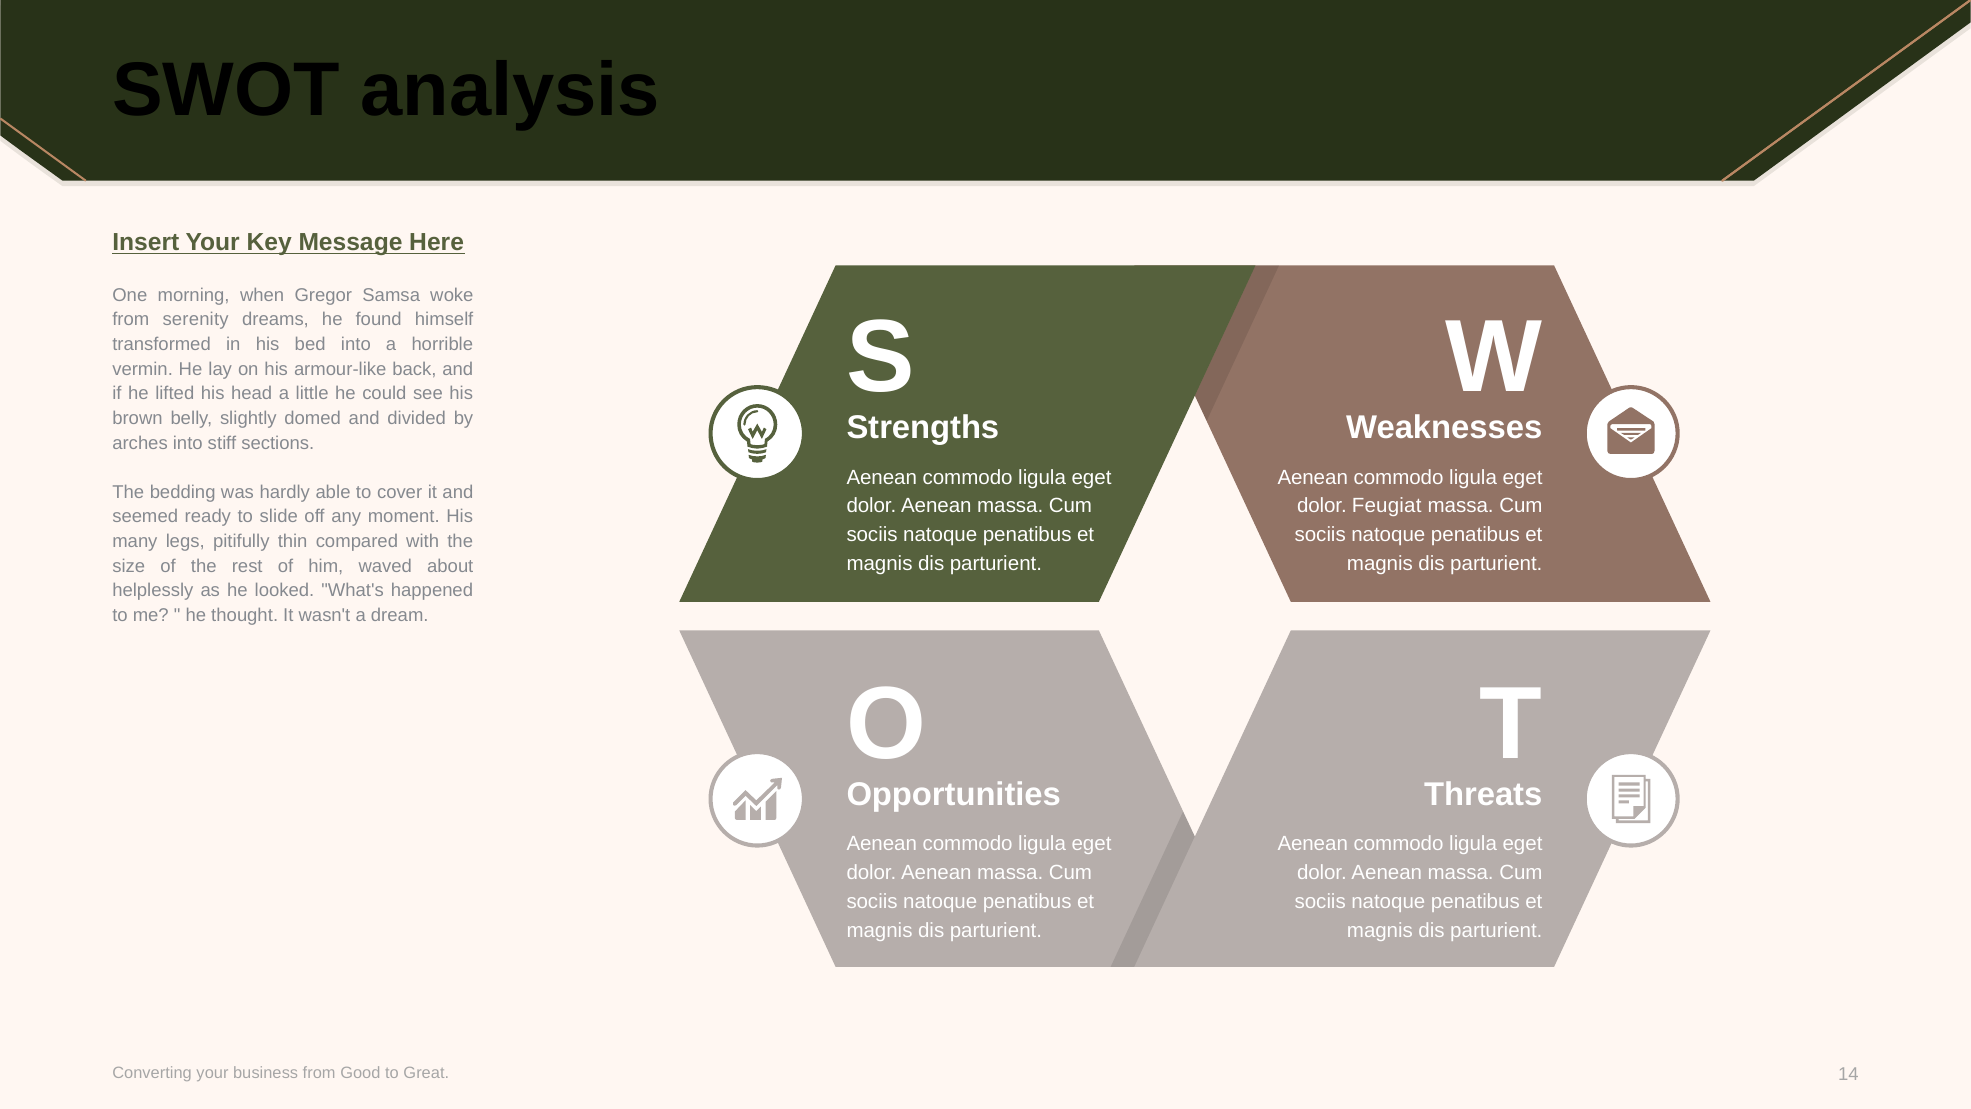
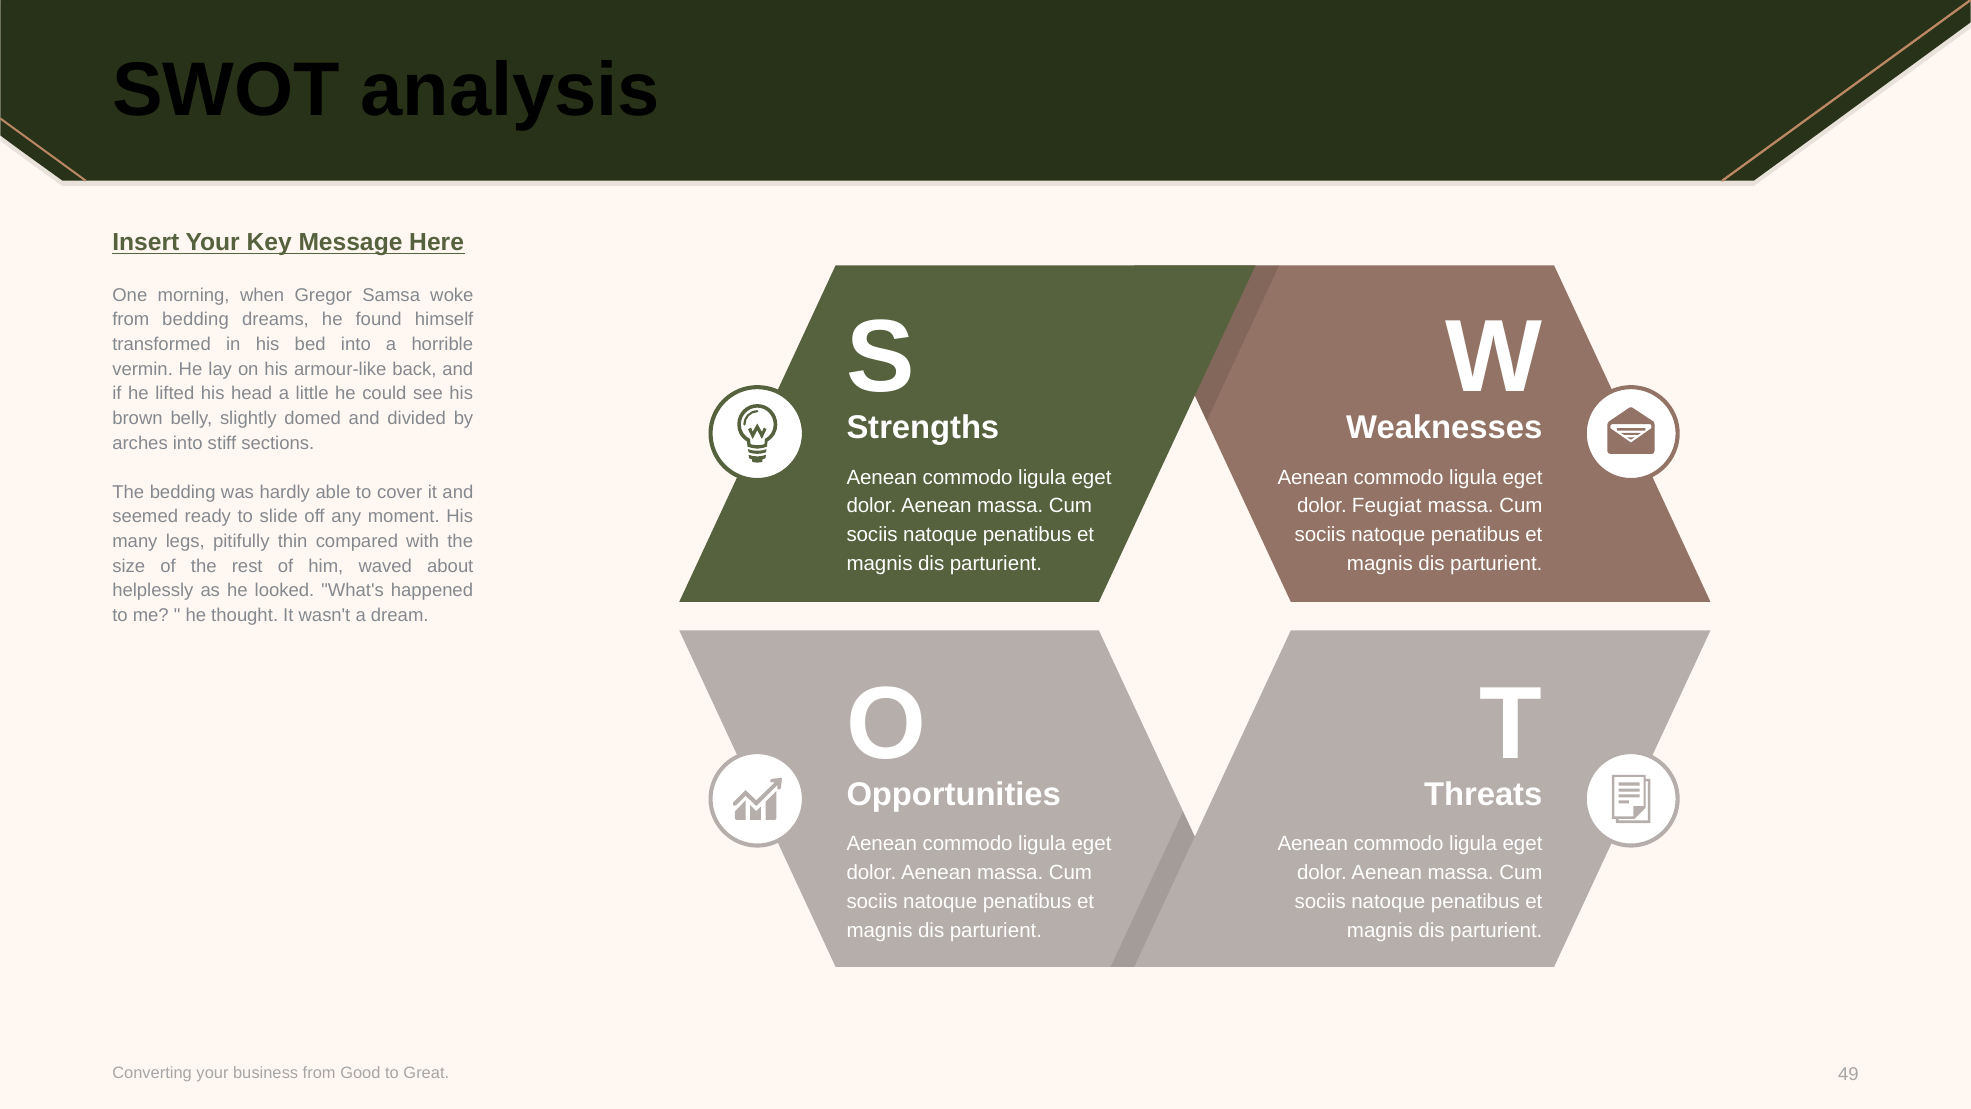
from serenity: serenity -> bedding (196, 320)
14: 14 -> 49 (1848, 1074)
